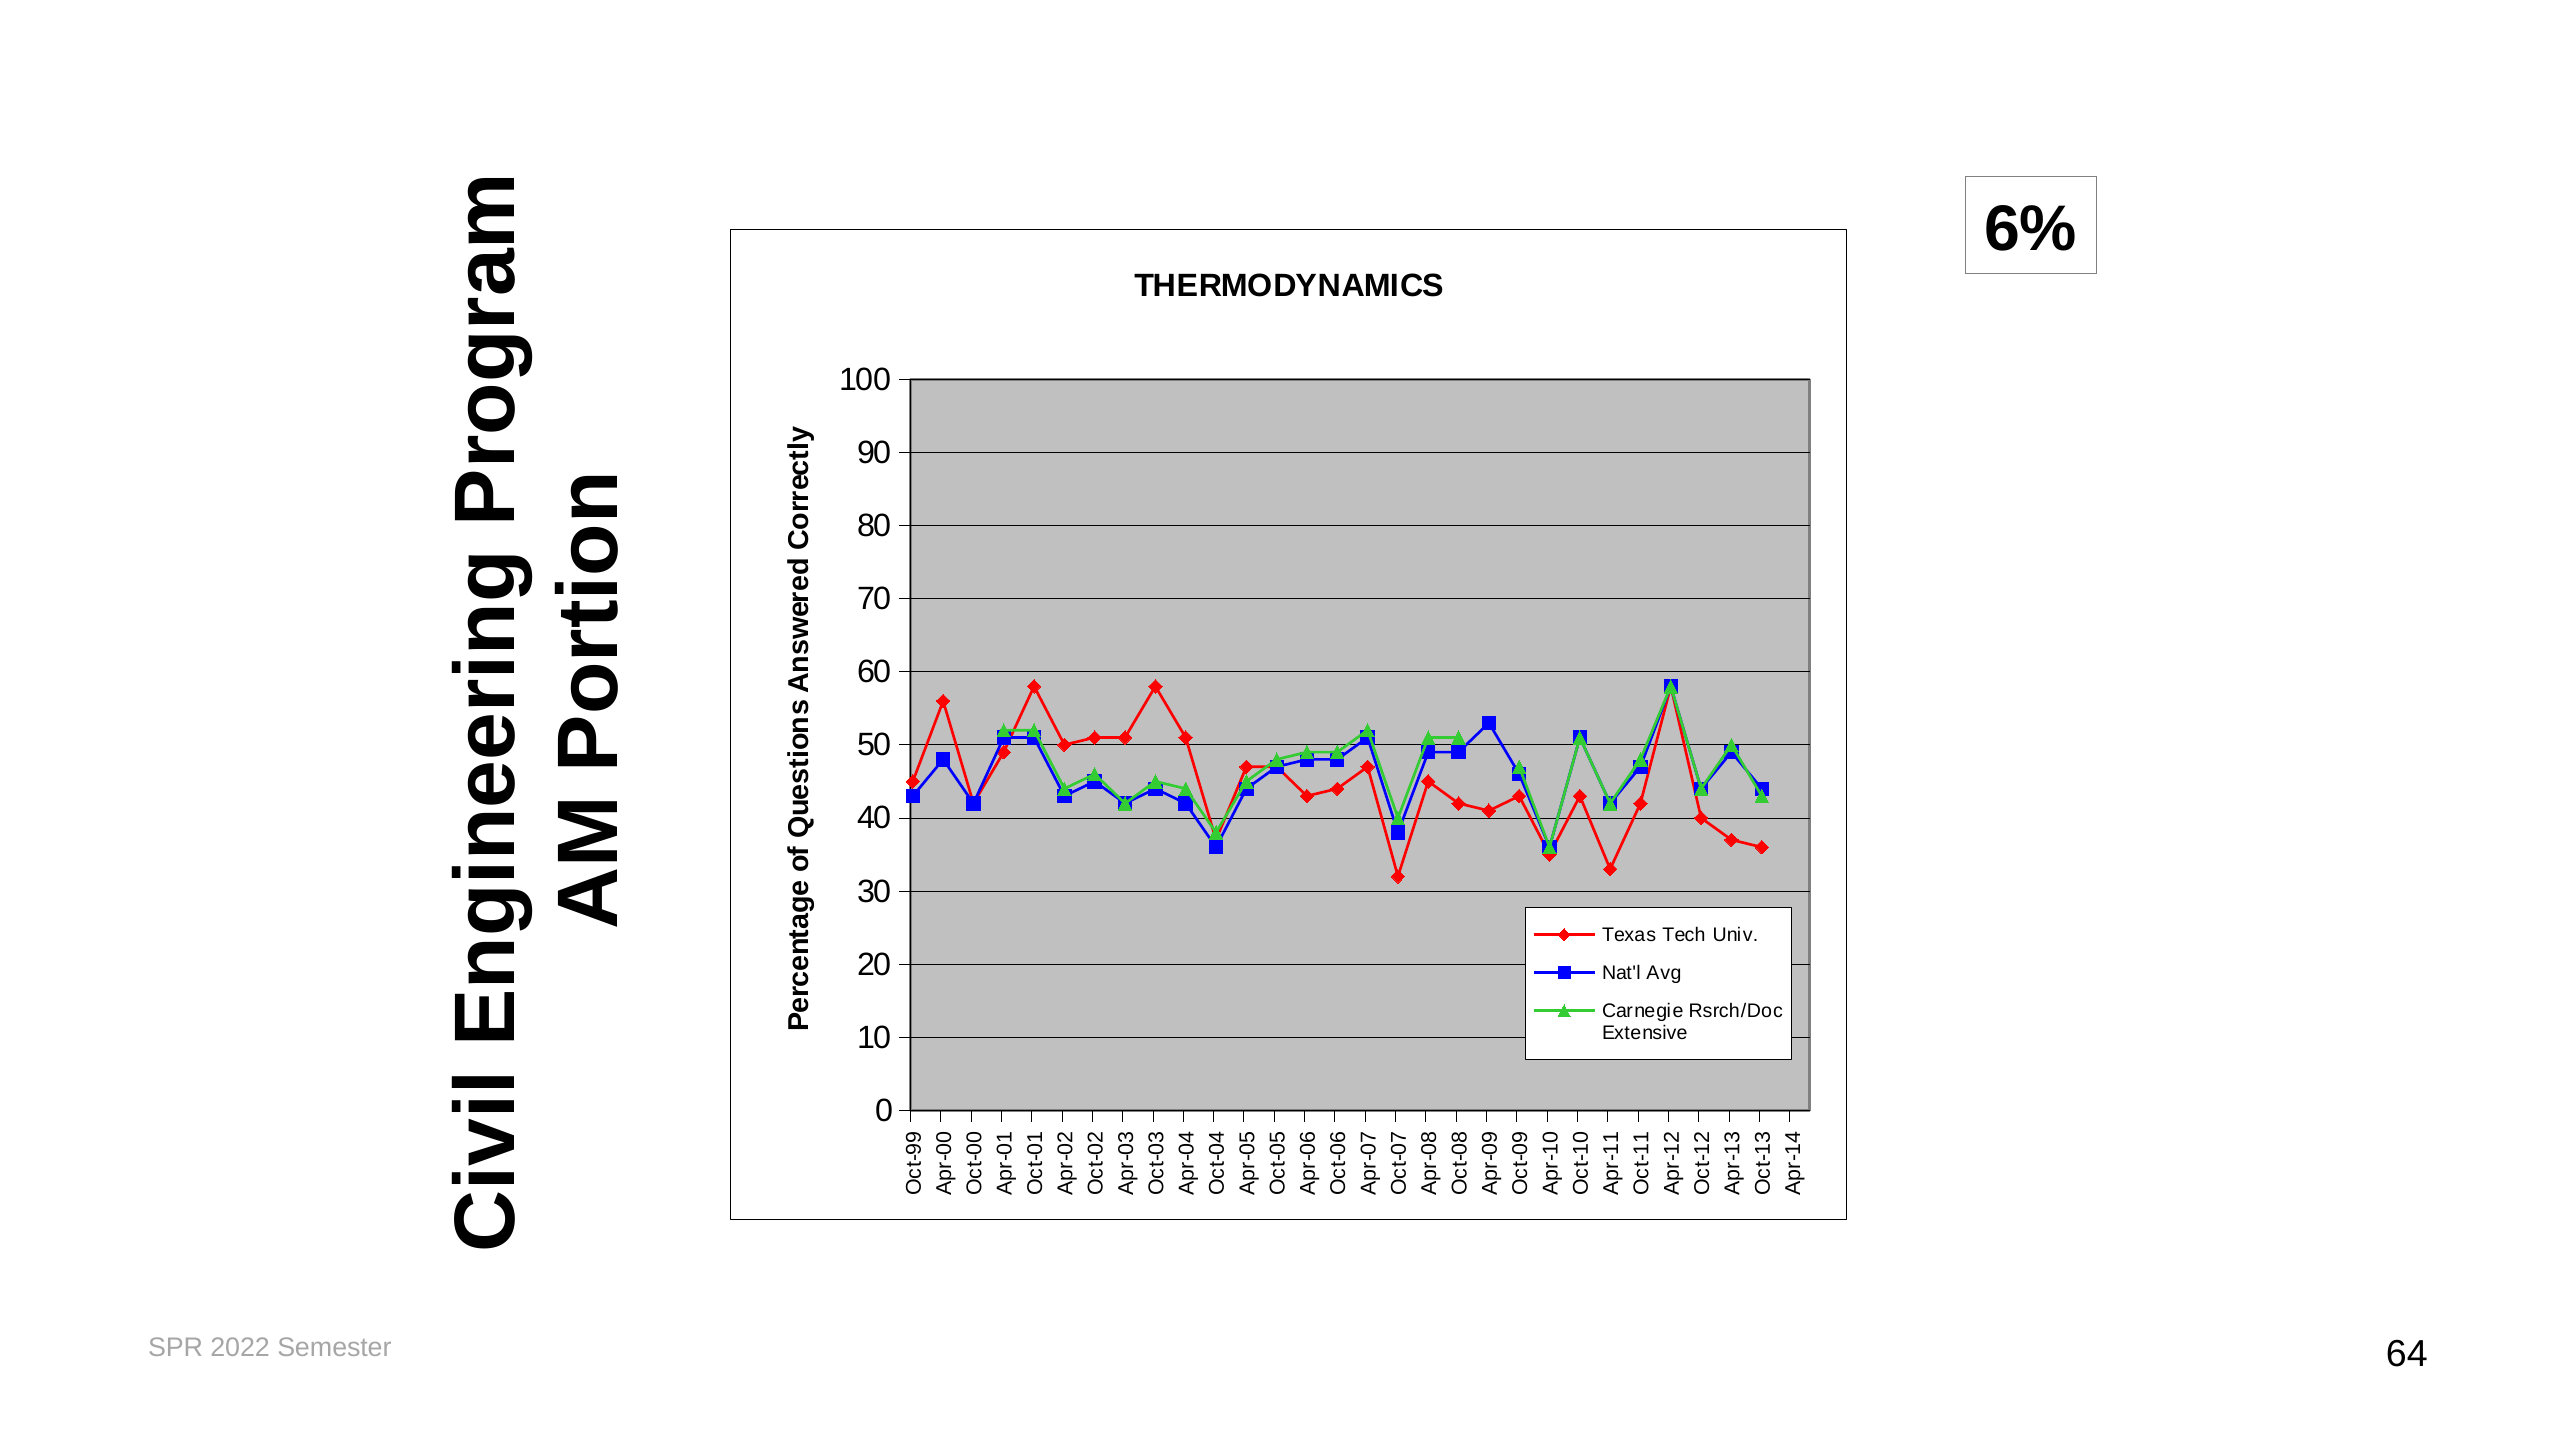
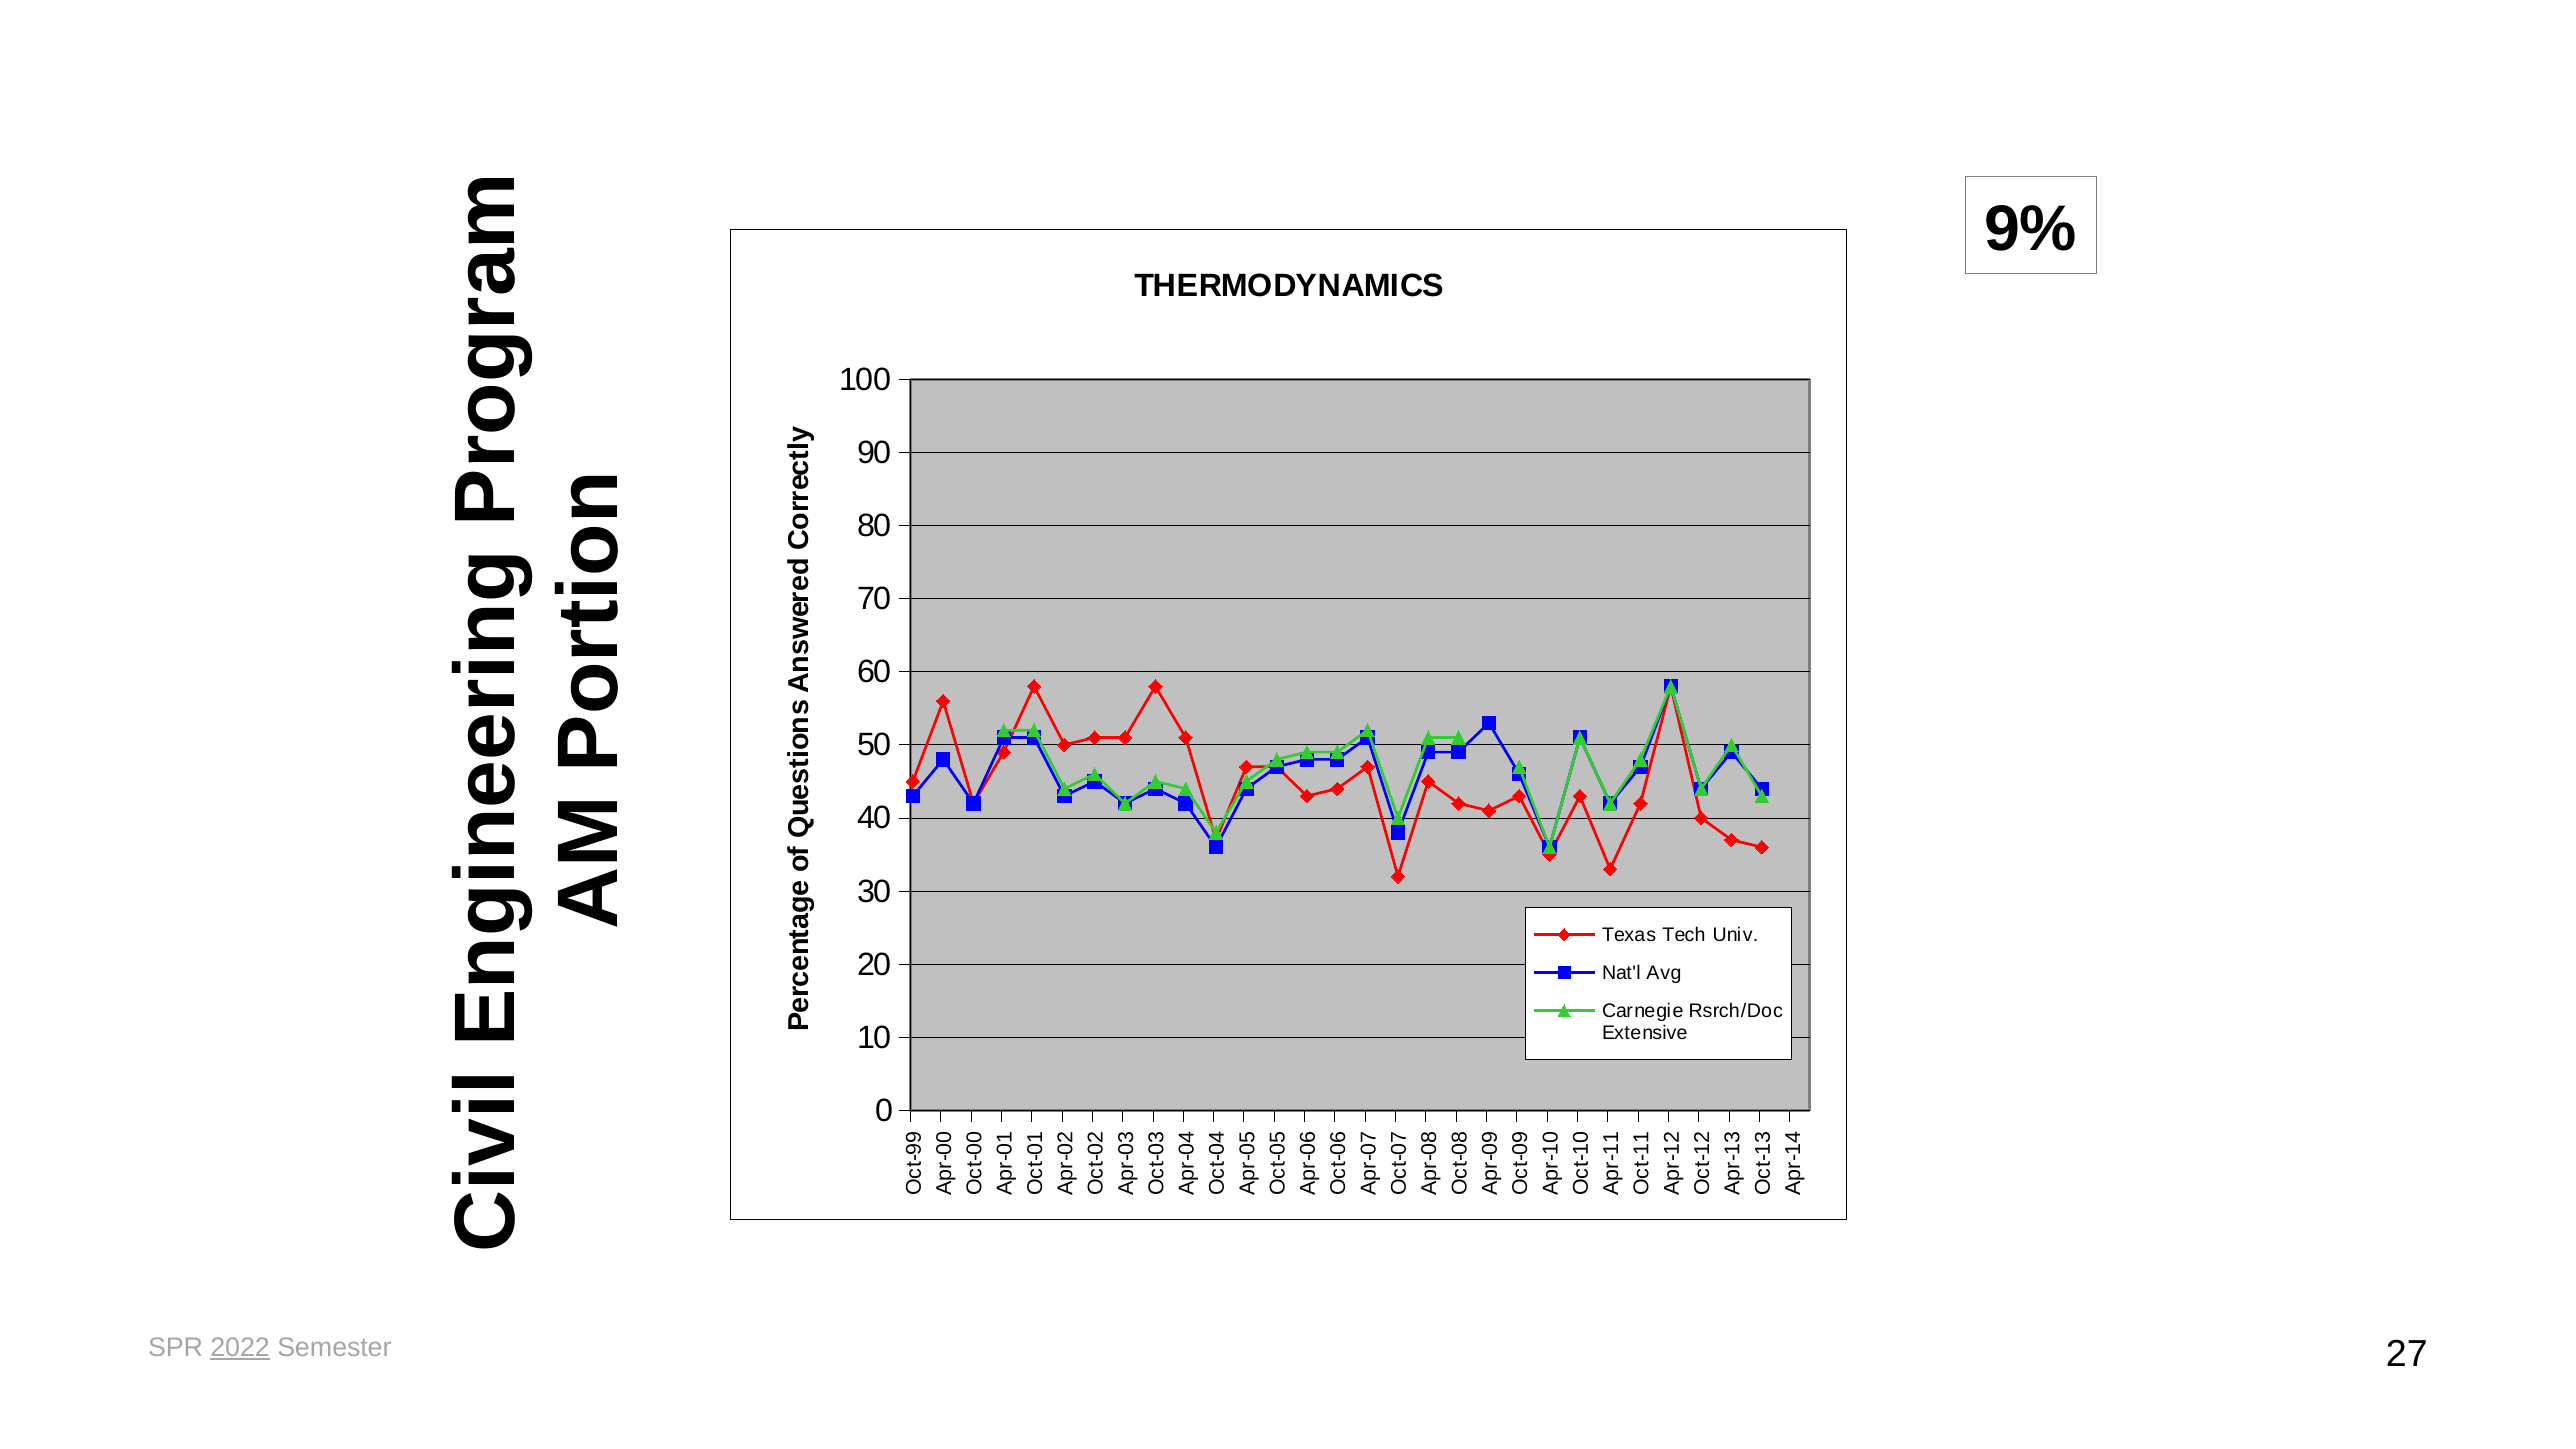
6%: 6% -> 9% (2031, 230)
2022 underline: none -> present (240, 1347)
64: 64 -> 27 (2407, 1354)
